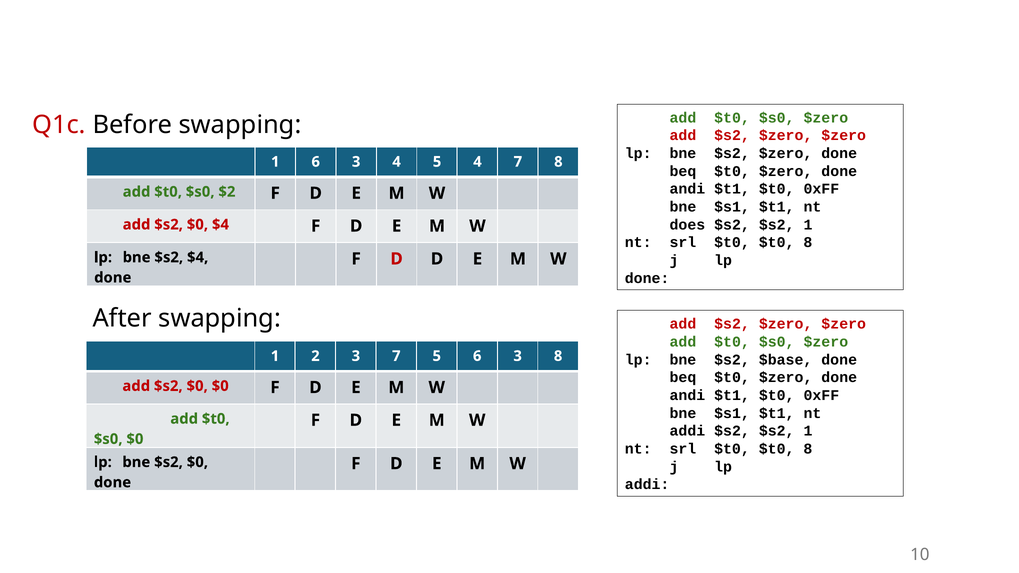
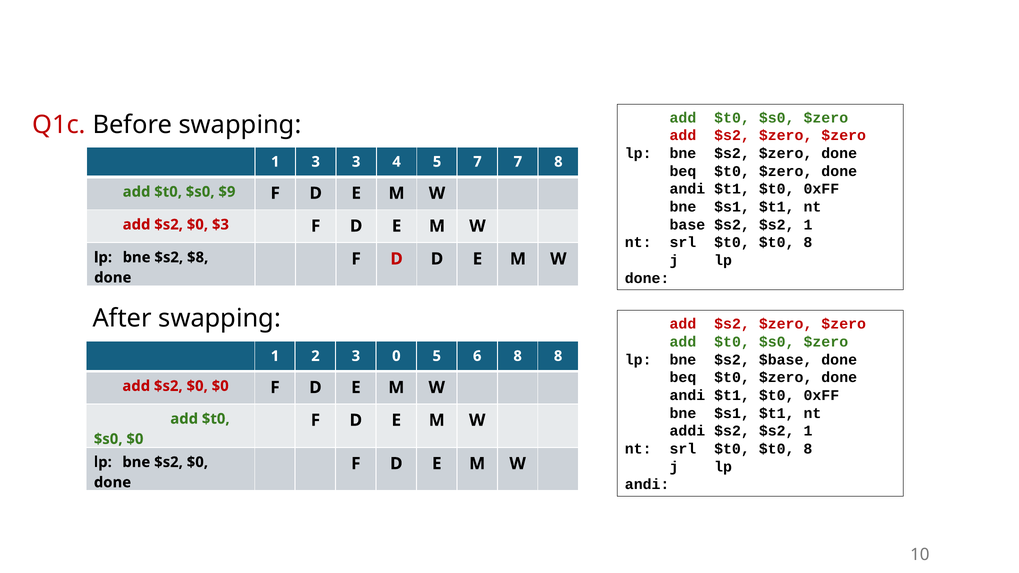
1 6: 6 -> 3 (316, 162)
5 4: 4 -> 7 (477, 162)
$2: $2 -> $9 (227, 192)
does: does -> base (687, 225)
$0 $4: $4 -> $3 (220, 225)
$s2 $4: $4 -> $8 (198, 257)
3 7: 7 -> 0 (396, 356)
5 6 3: 3 -> 8 (518, 356)
addi: addi -> andi (647, 485)
